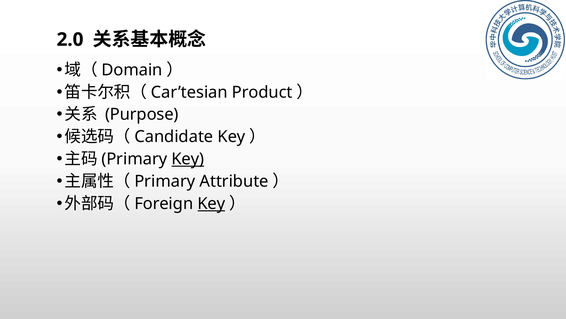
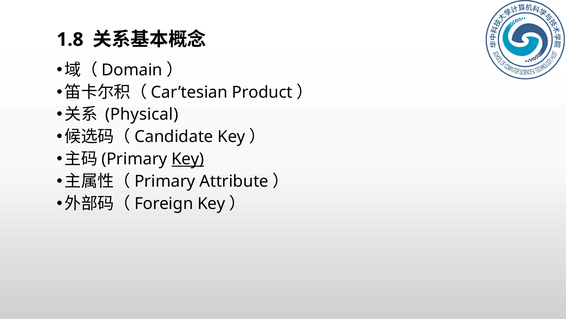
2.0: 2.0 -> 1.8 (70, 39)
Purpose: Purpose -> Physical (142, 114)
Key underline: present -> none (211, 203)
